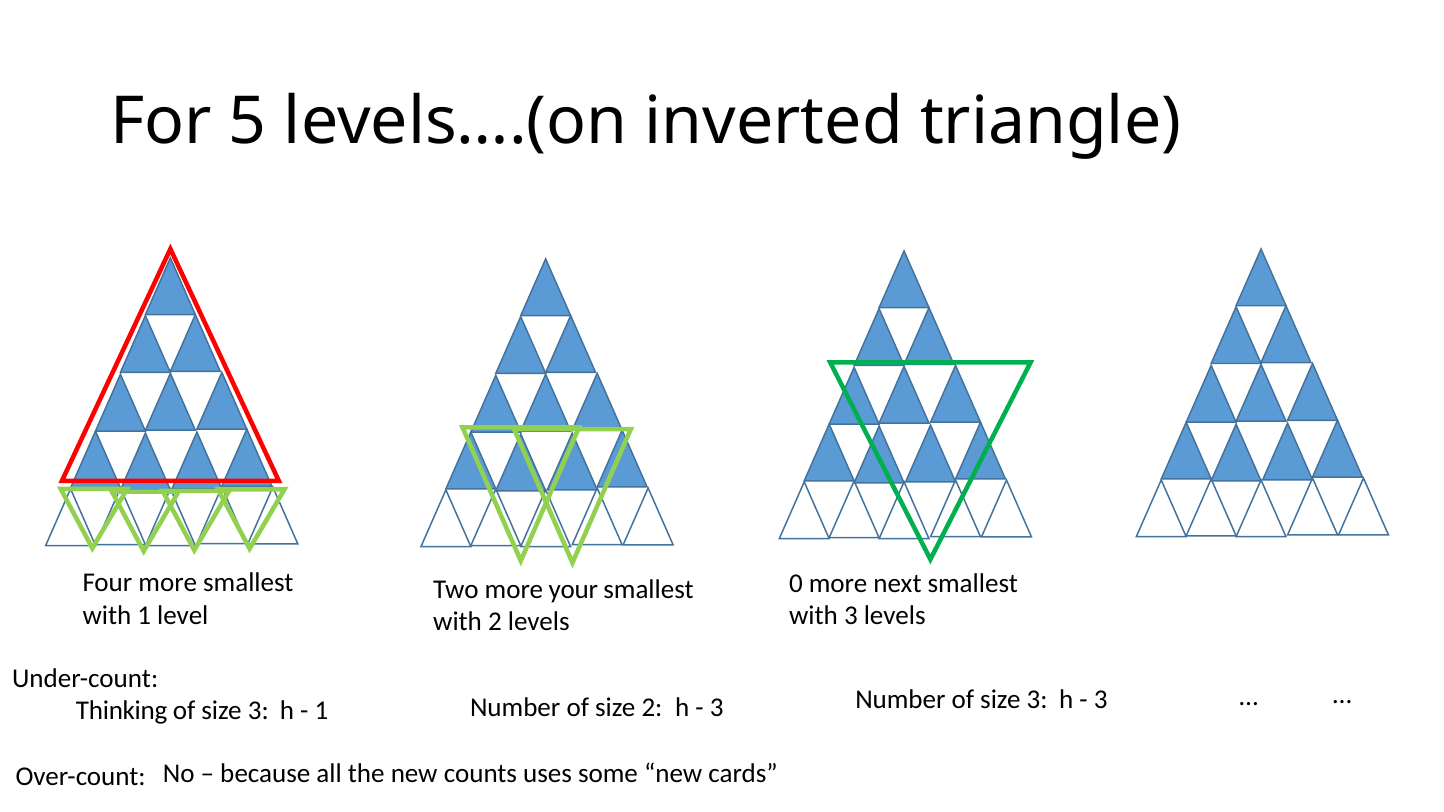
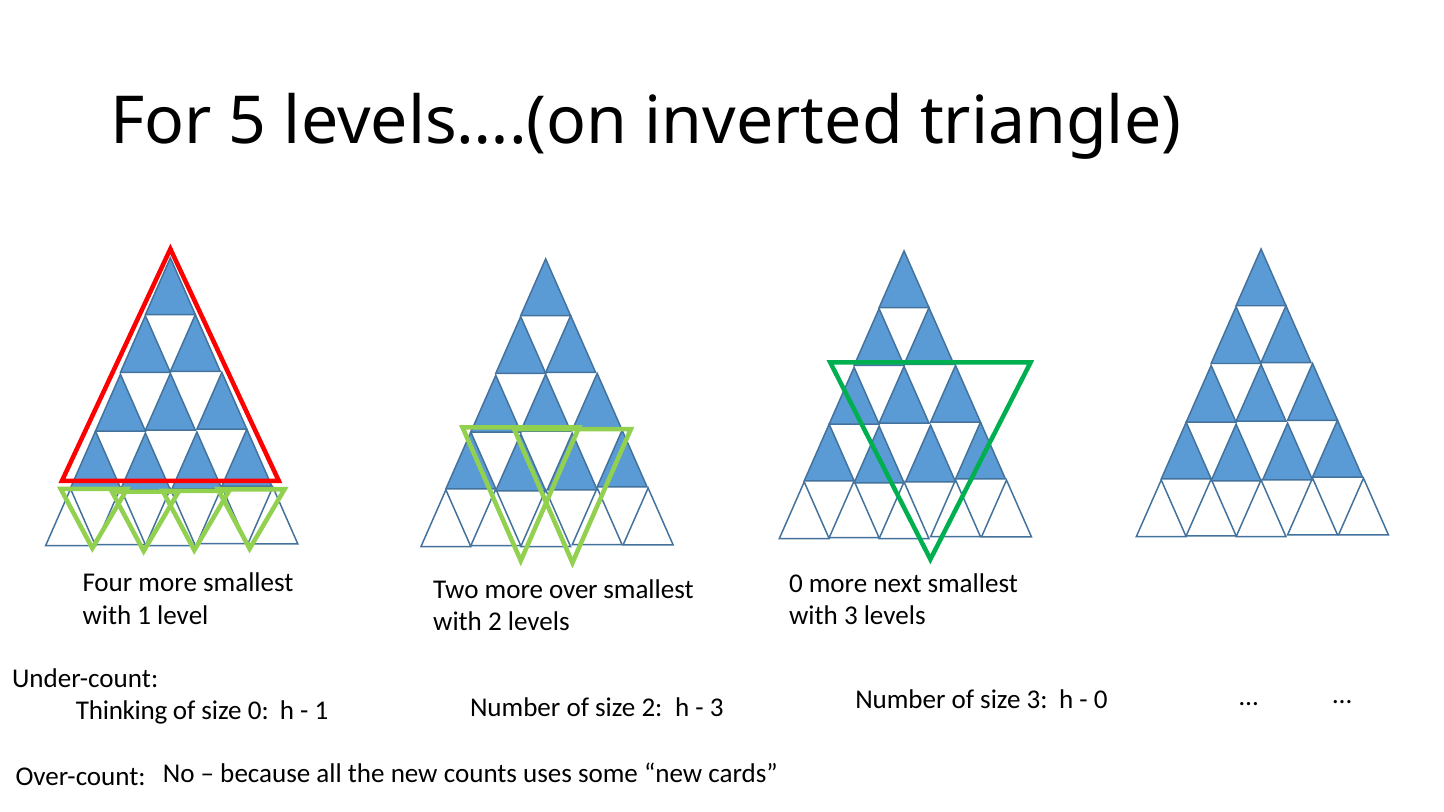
your: your -> over (573, 590)
3: 3 -> 0 (258, 711)
3: 3 -> 0 (1101, 700)
